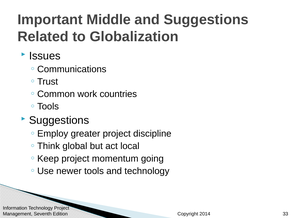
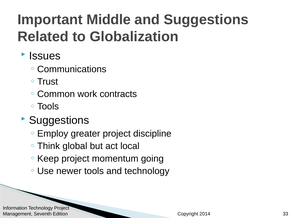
countries: countries -> contracts (118, 94)
